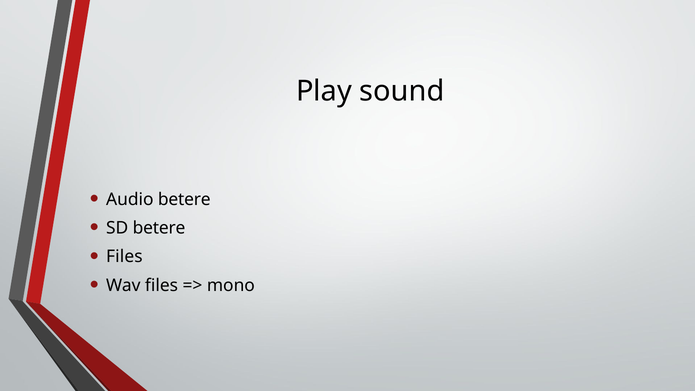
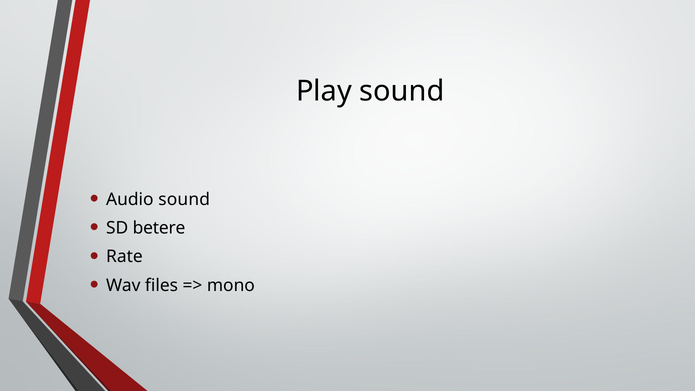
Audio betere: betere -> sound (184, 199)
Files: Files -> Rate (124, 257)
